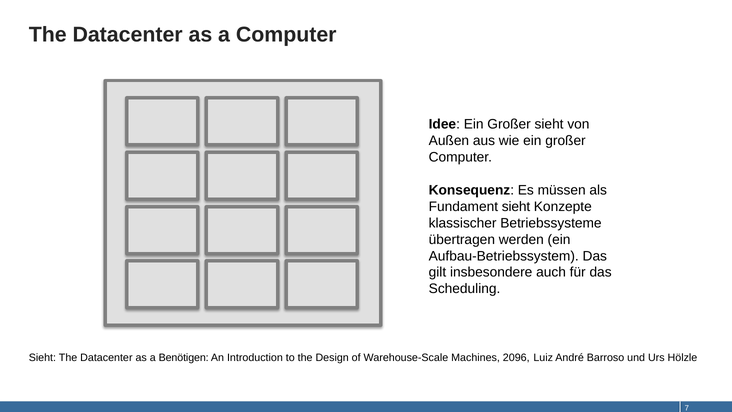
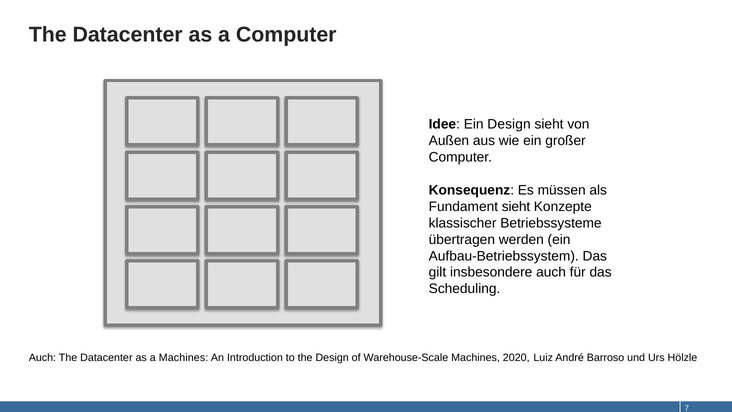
Idee Ein Großer: Großer -> Design (509, 124)
Sieht: Sieht -> Auch (42, 358)
a Benötigen: Benötigen -> Machines (184, 358)
2096: 2096 -> 2020 (516, 358)
